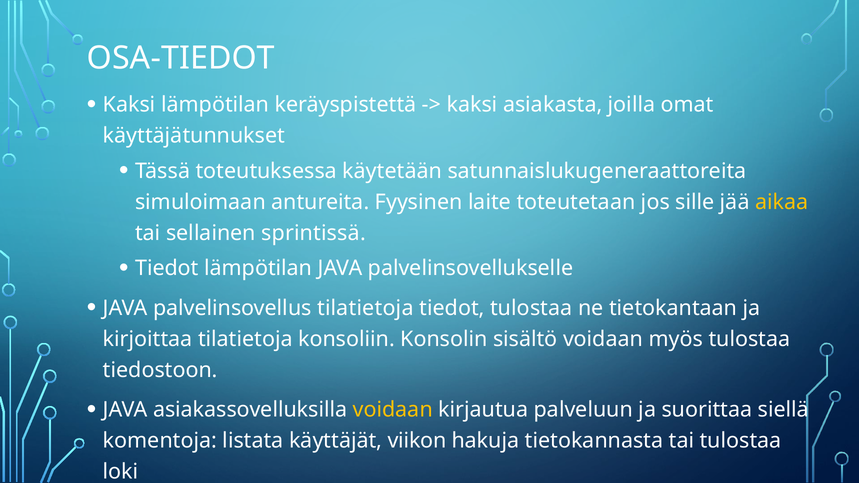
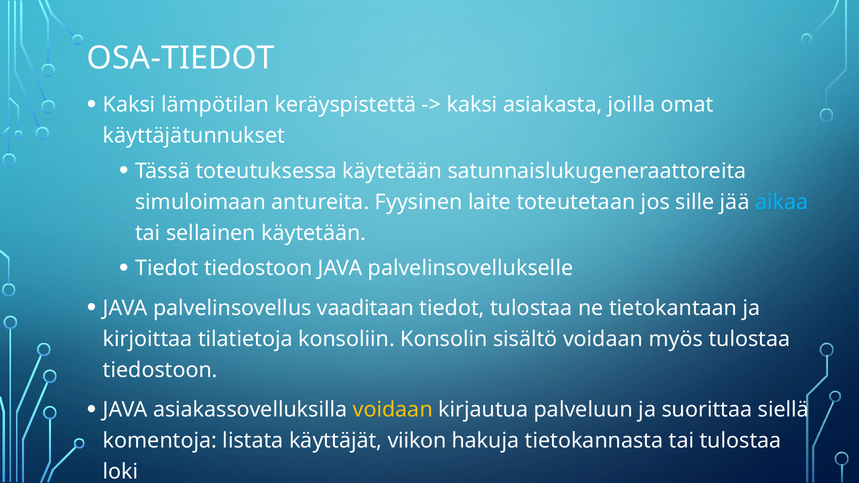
aikaa colour: yellow -> light blue (782, 202)
sellainen sprintissä: sprintissä -> käytetään (314, 233)
Tiedot lämpötilan: lämpötilan -> tiedostoon (258, 268)
palvelinsovellus tilatietoja: tilatietoja -> vaaditaan (366, 308)
